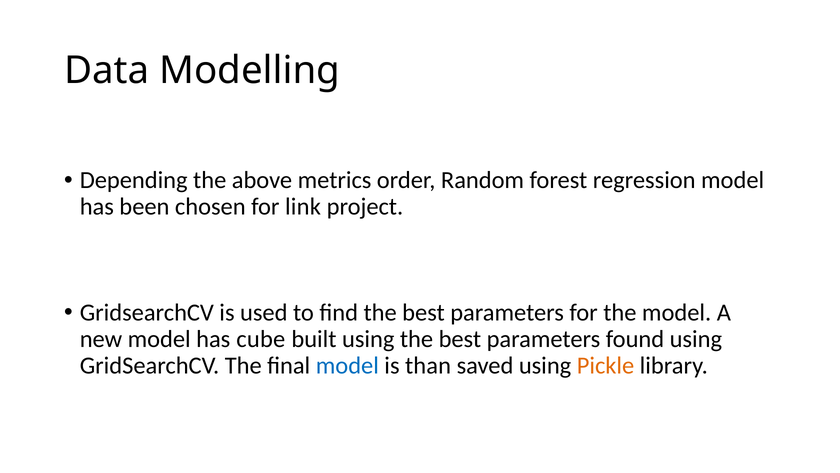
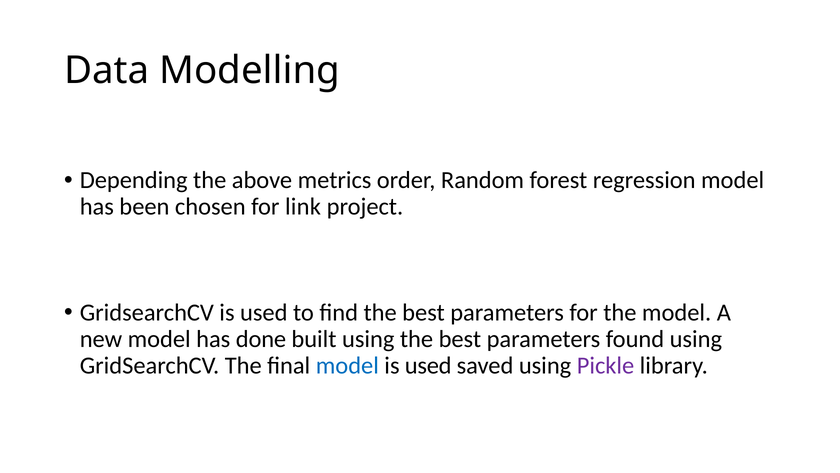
cube: cube -> done (261, 339)
than: than -> used (428, 365)
Pickle colour: orange -> purple (605, 365)
